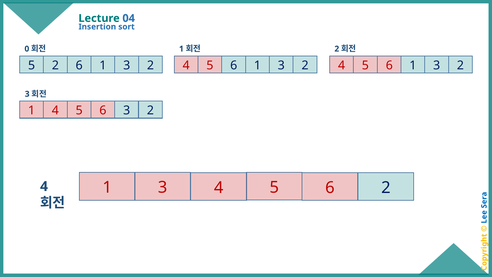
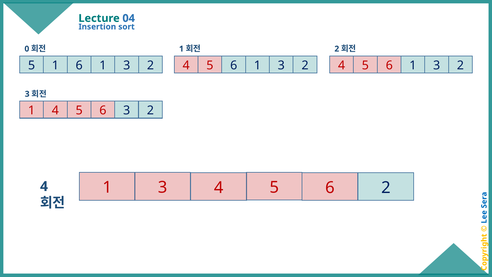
5 2: 2 -> 1 (55, 65)
